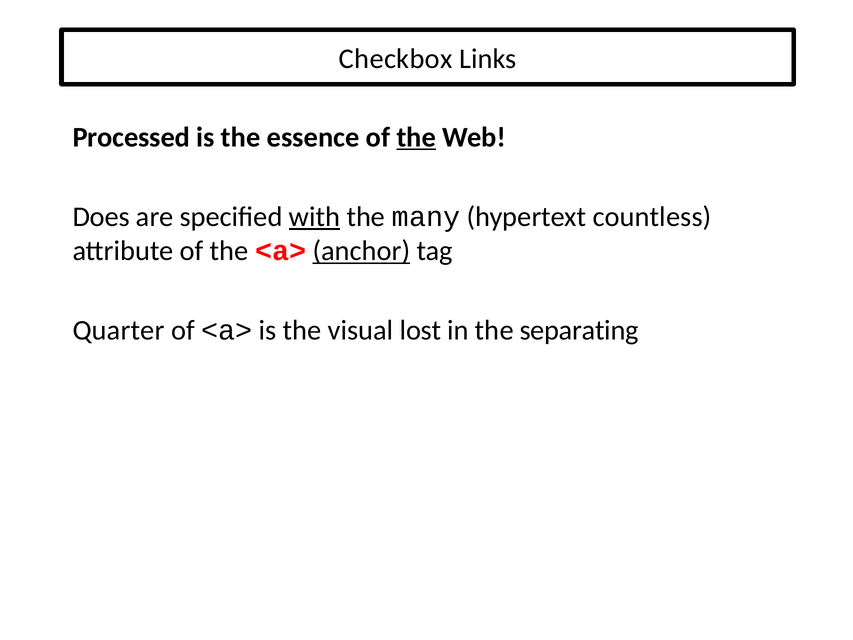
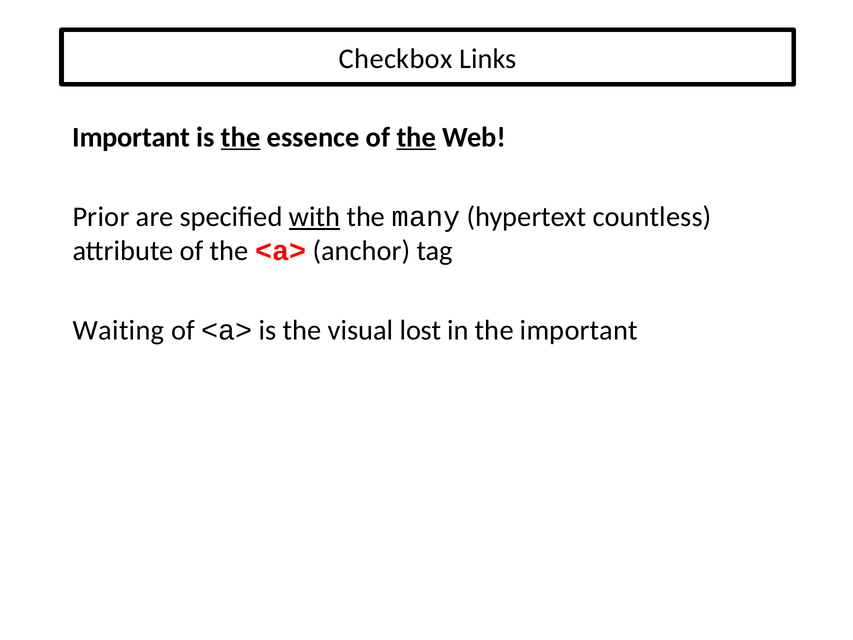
Processed: Processed -> Important (131, 137)
the underline: none -> present (241, 137)
Does: Does -> Prior (101, 217)
anchor underline: present -> none (361, 251)
Quarter: Quarter -> Waiting (118, 330)
the separating: separating -> important (579, 330)
